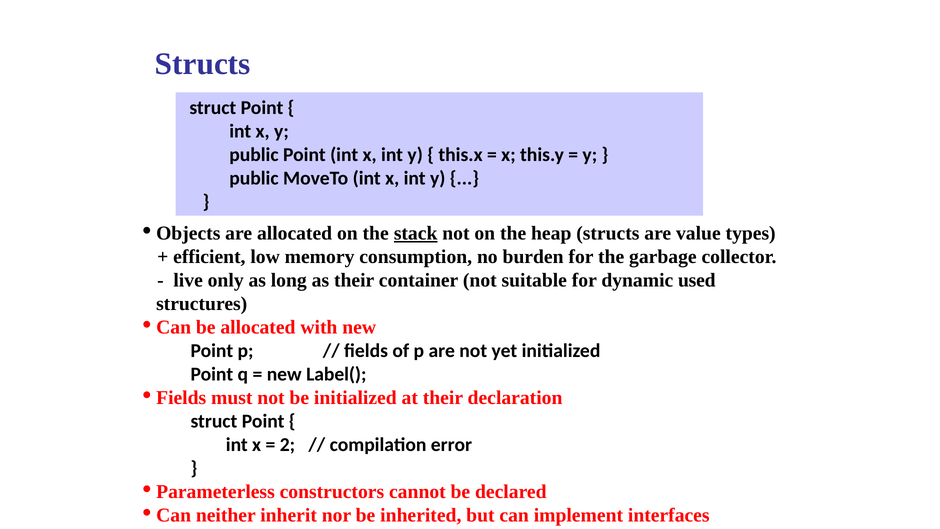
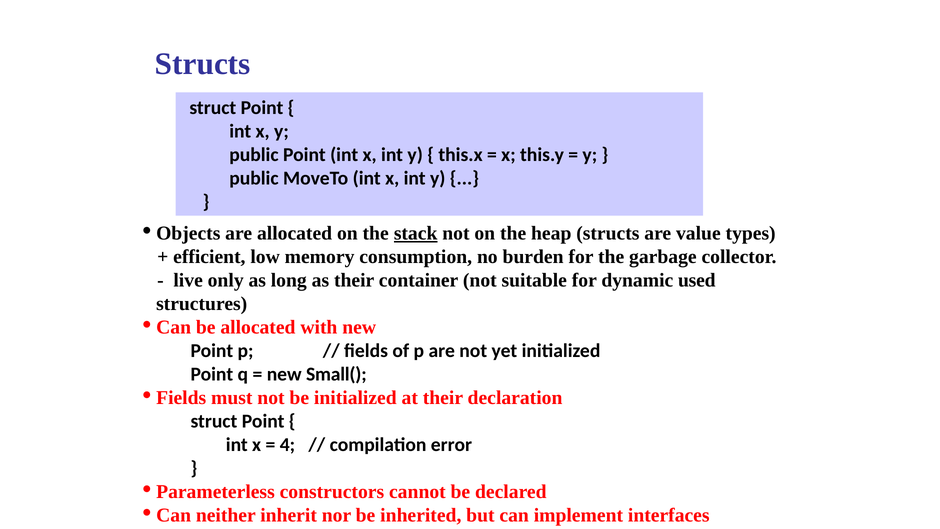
Label(: Label( -> Small( (336, 374)
2: 2 -> 4 (287, 445)
